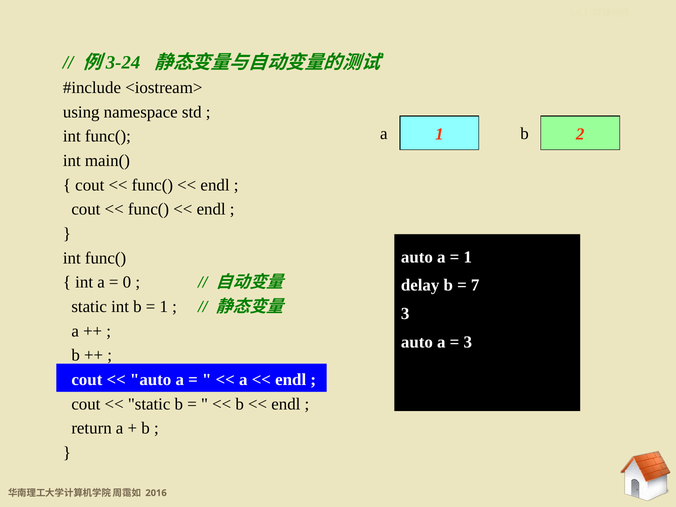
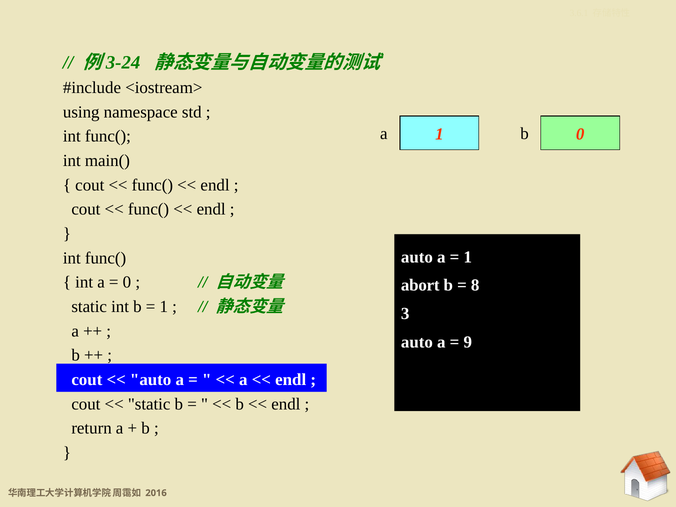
a 2: 2 -> 0 (580, 134)
delay: delay -> abort (420, 285)
7: 7 -> 8 (475, 285)
3: 3 -> 9 (468, 342)
